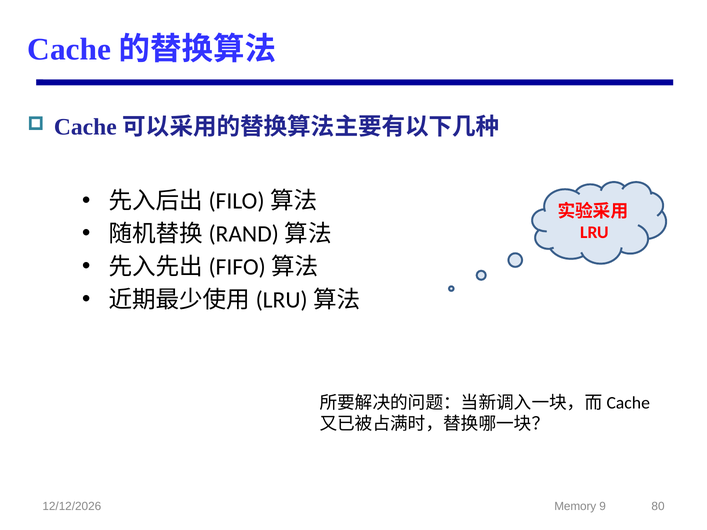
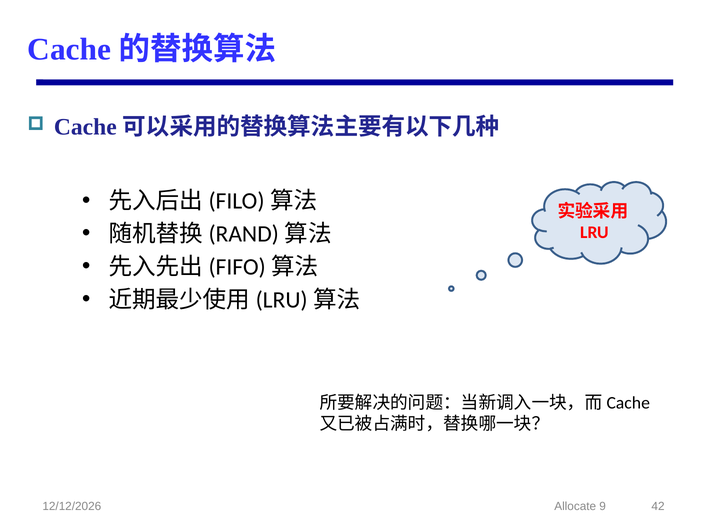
Memory: Memory -> Allocate (575, 506)
80: 80 -> 42 (658, 506)
